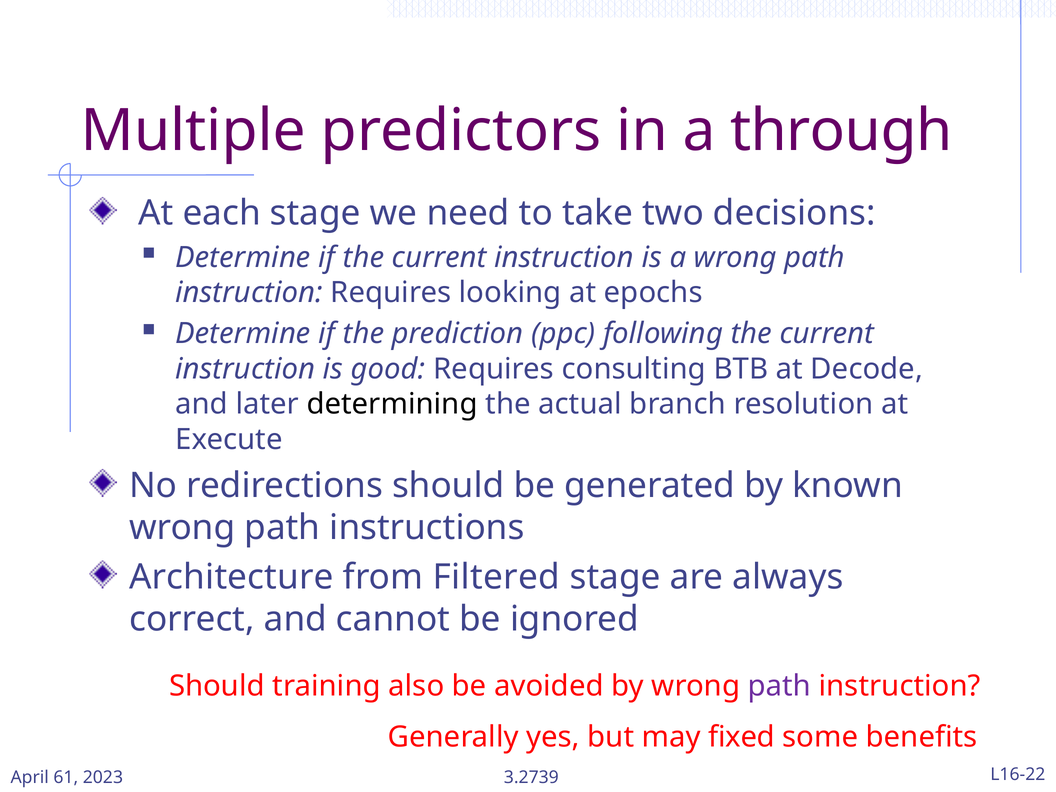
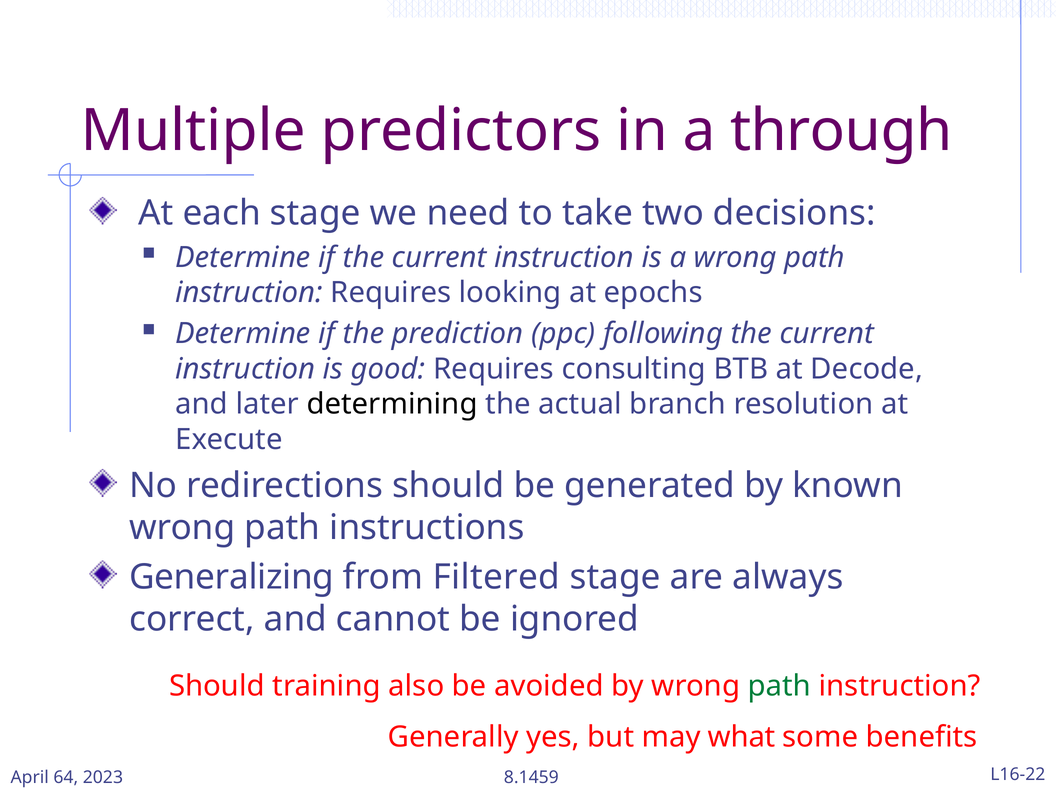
Architecture: Architecture -> Generalizing (232, 577)
path colour: purple -> green (779, 686)
fixed: fixed -> what (742, 737)
61: 61 -> 64 (66, 777)
3.2739: 3.2739 -> 8.1459 (531, 777)
